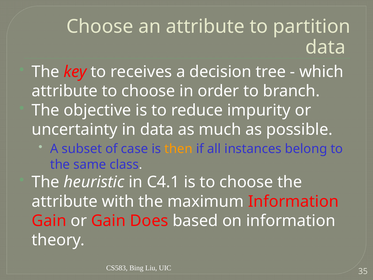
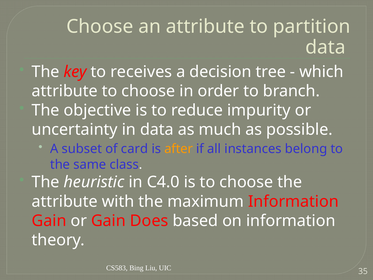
case: case -> card (135, 149)
then: then -> after (179, 149)
C4.1: C4.1 -> C4.0 (163, 182)
